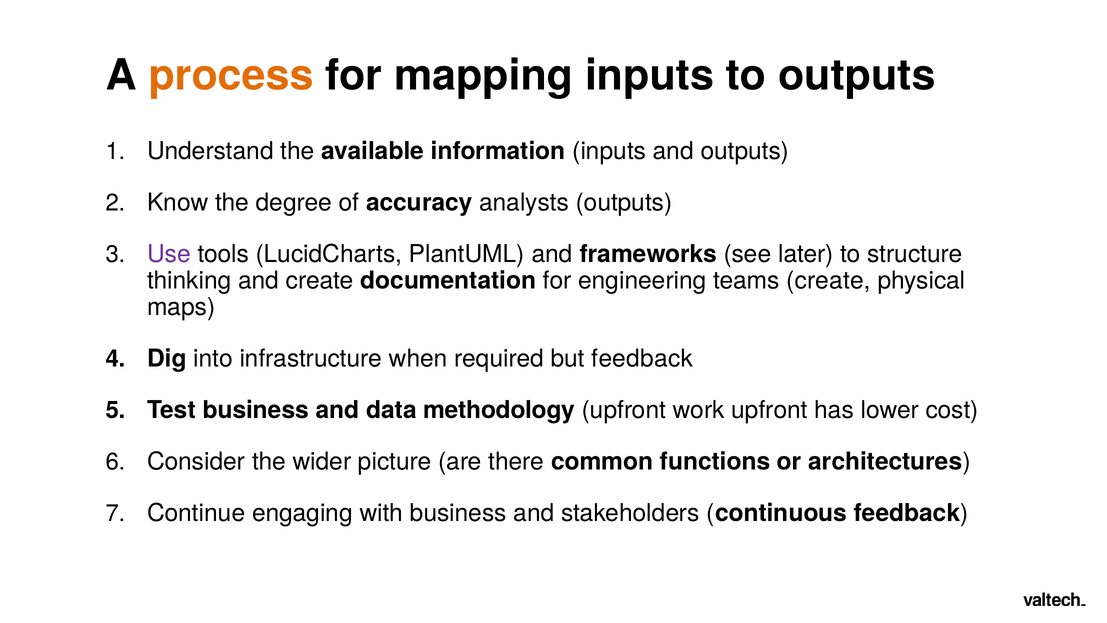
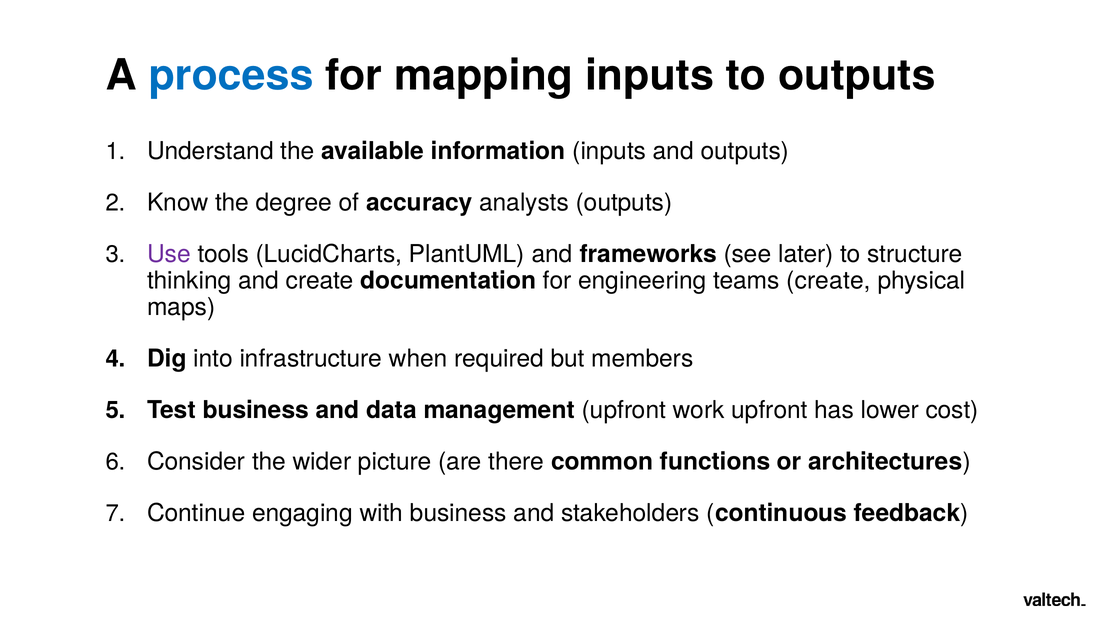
process colour: orange -> blue (231, 76)
but feedback: feedback -> members (642, 358)
methodology: methodology -> management (499, 410)
